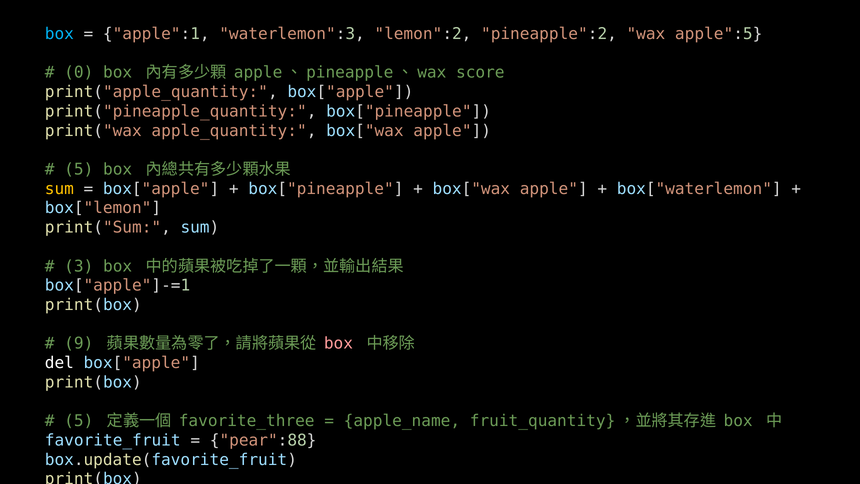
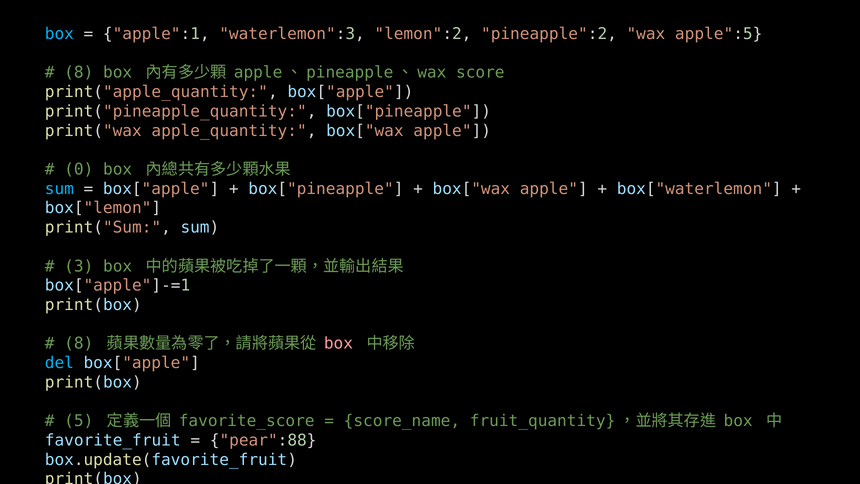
0: 0 -> 8 (79, 73)
5: 5 -> 0 (79, 169)
sum colour: yellow -> light blue (59, 189)
9: 9 -> 8 (79, 343)
del colour: white -> light blue (59, 363)
favorite_three: favorite_three -> favorite_score (247, 421)
apple_name: apple_name -> score_name (402, 421)
